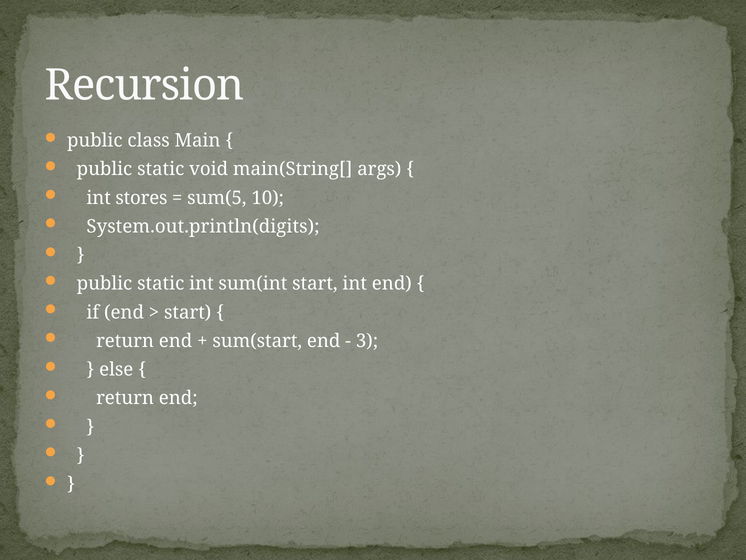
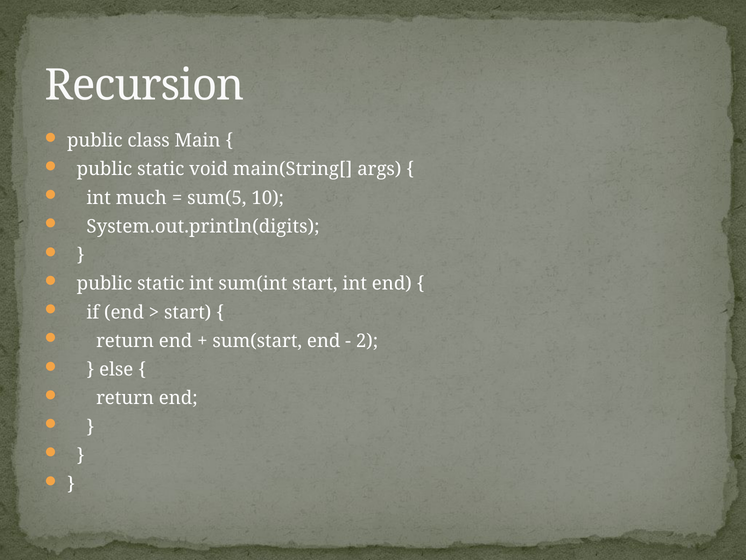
stores: stores -> much (141, 198)
3: 3 -> 2 (367, 341)
